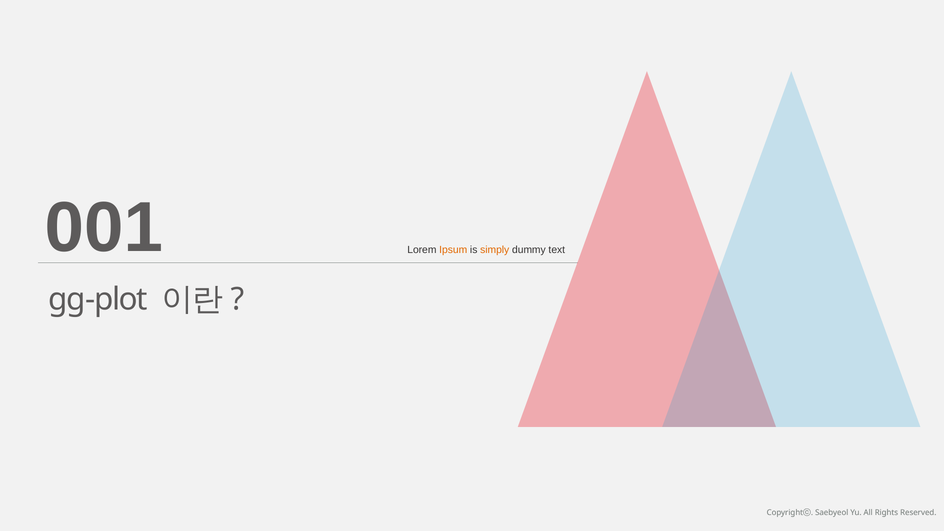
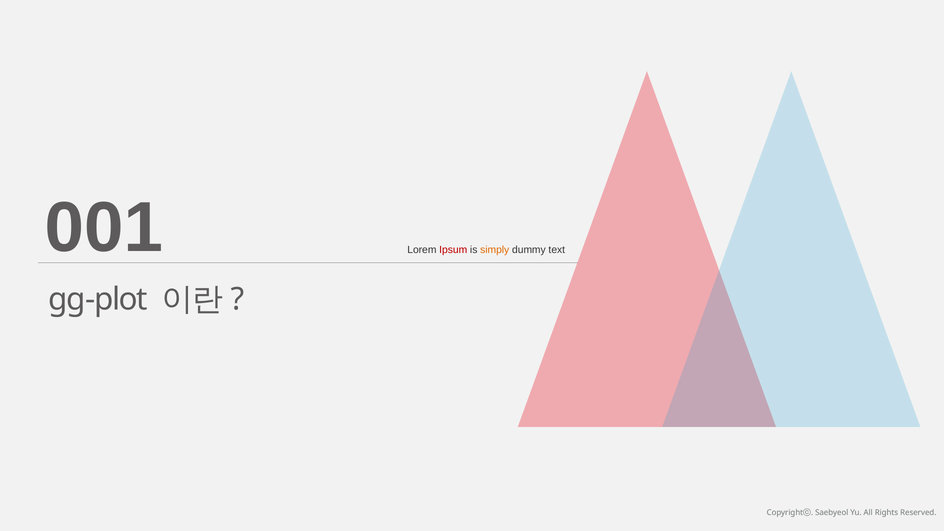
Ipsum colour: orange -> red (453, 250)
